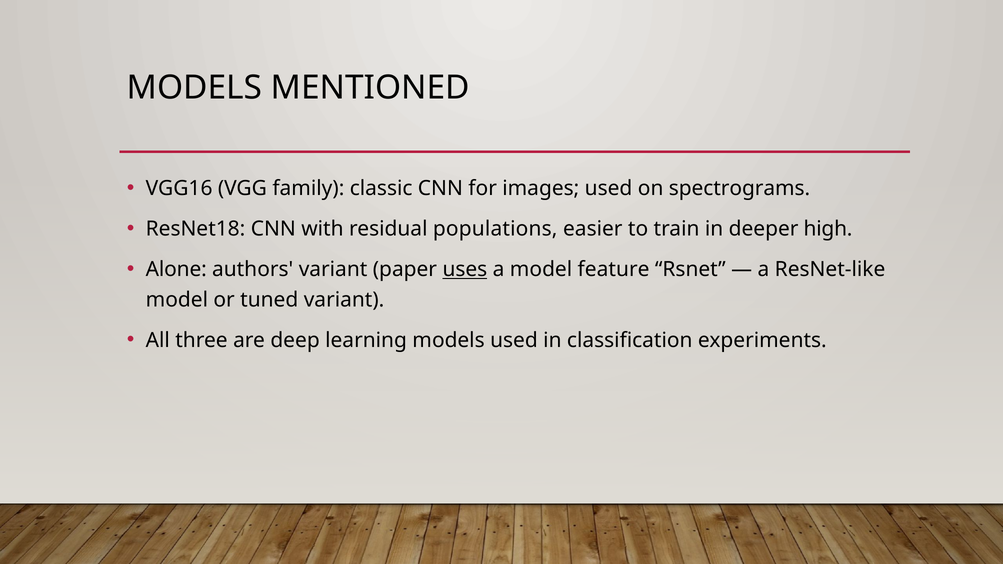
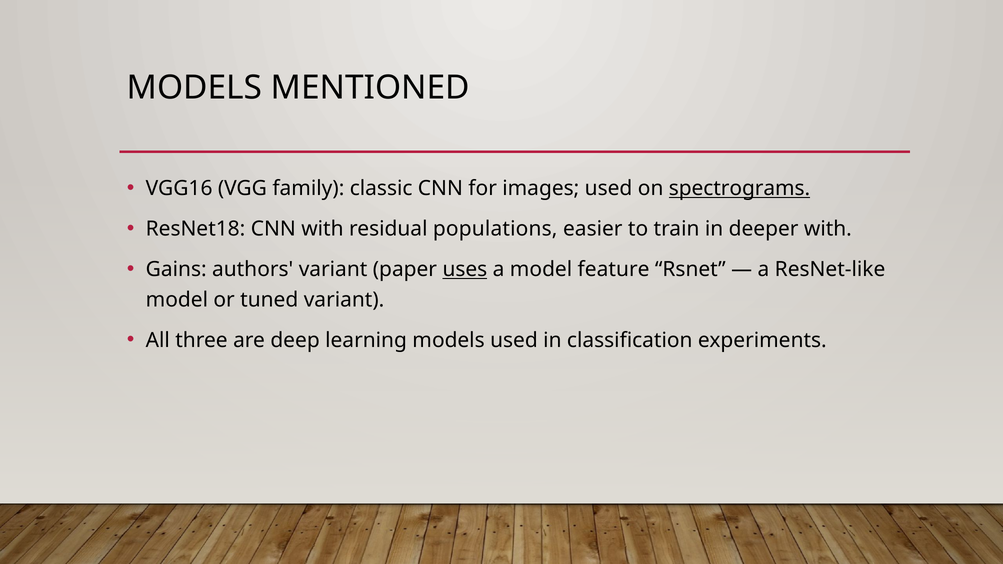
spectrograms underline: none -> present (739, 189)
deeper high: high -> with (828, 229)
Alone: Alone -> Gains (176, 270)
